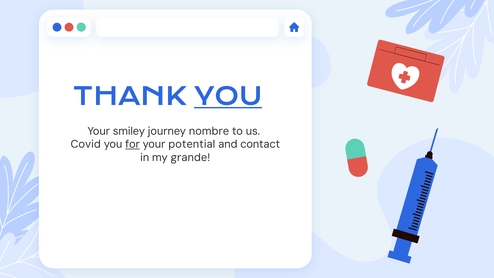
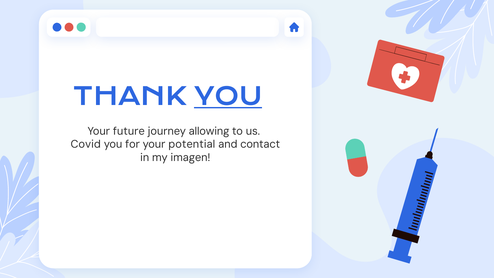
smiley: smiley -> future (129, 131)
nombre: nombre -> allowing (209, 131)
for underline: present -> none (133, 144)
grande: grande -> imagen (190, 157)
